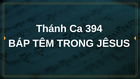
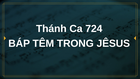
394: 394 -> 724 (94, 29)
